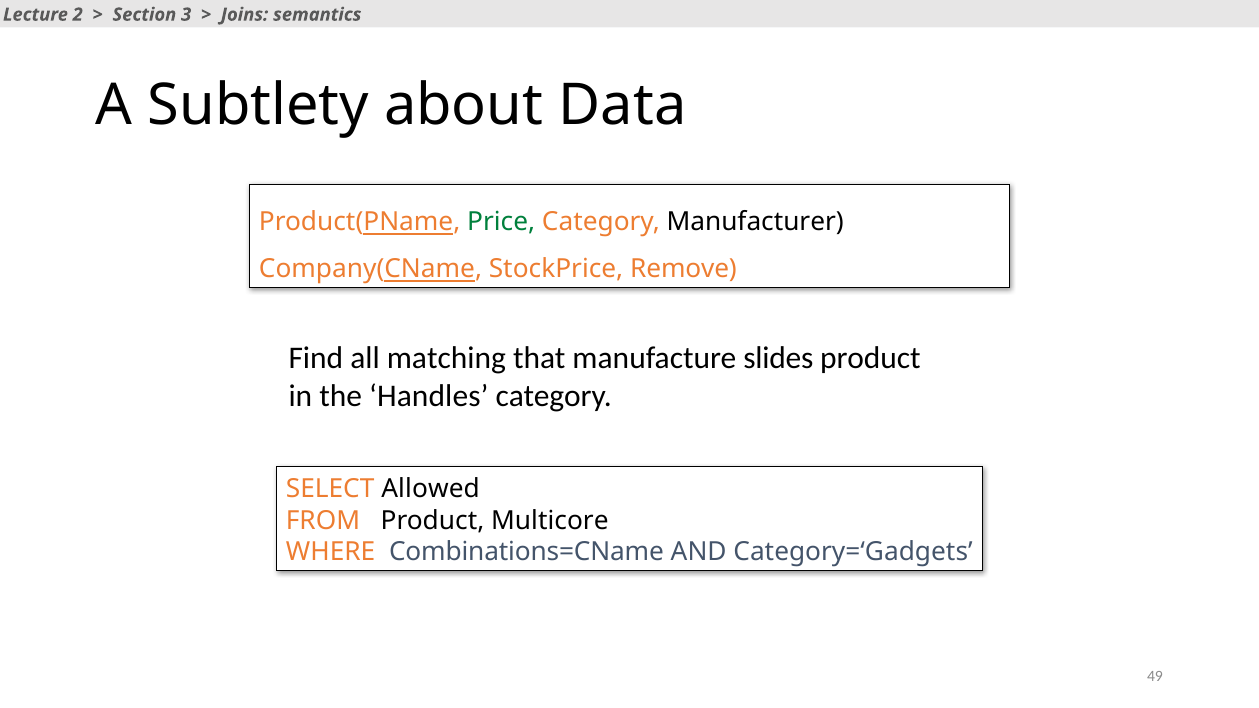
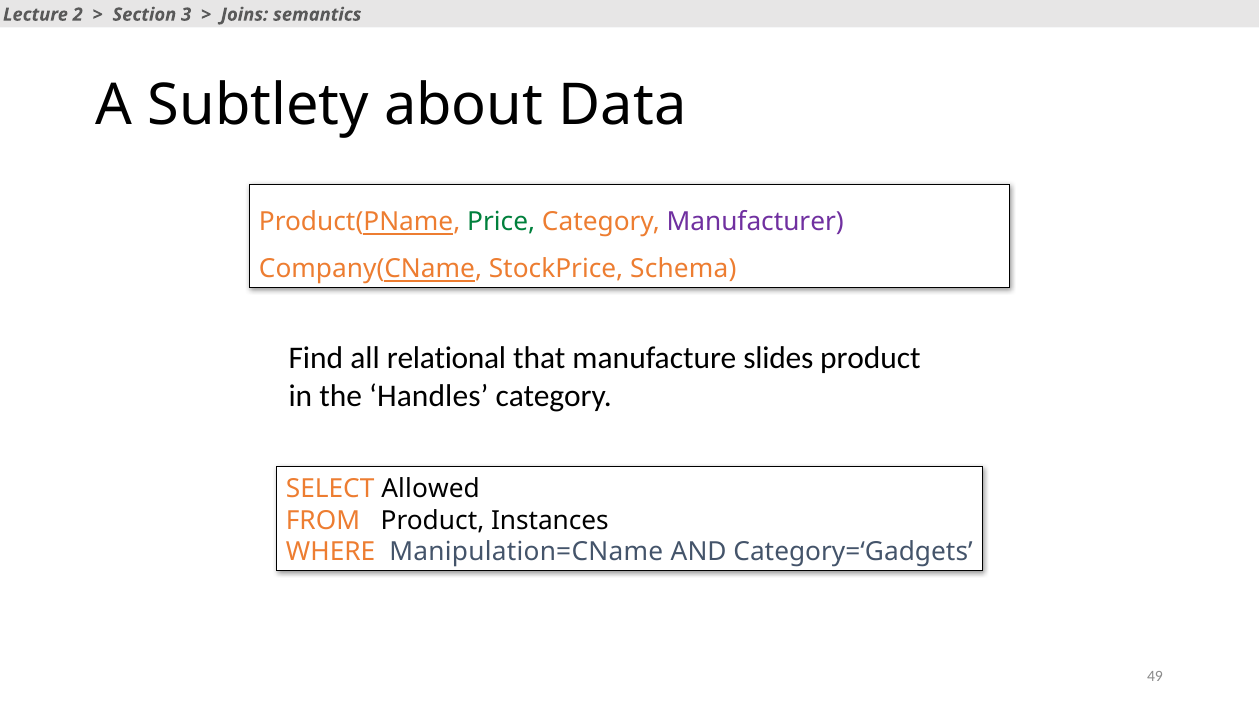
Manufacturer colour: black -> purple (755, 222)
Remove: Remove -> Schema (683, 269)
matching: matching -> relational (447, 358)
Multicore: Multicore -> Instances (550, 521)
Combinations=CName: Combinations=CName -> Manipulation=CName (526, 552)
